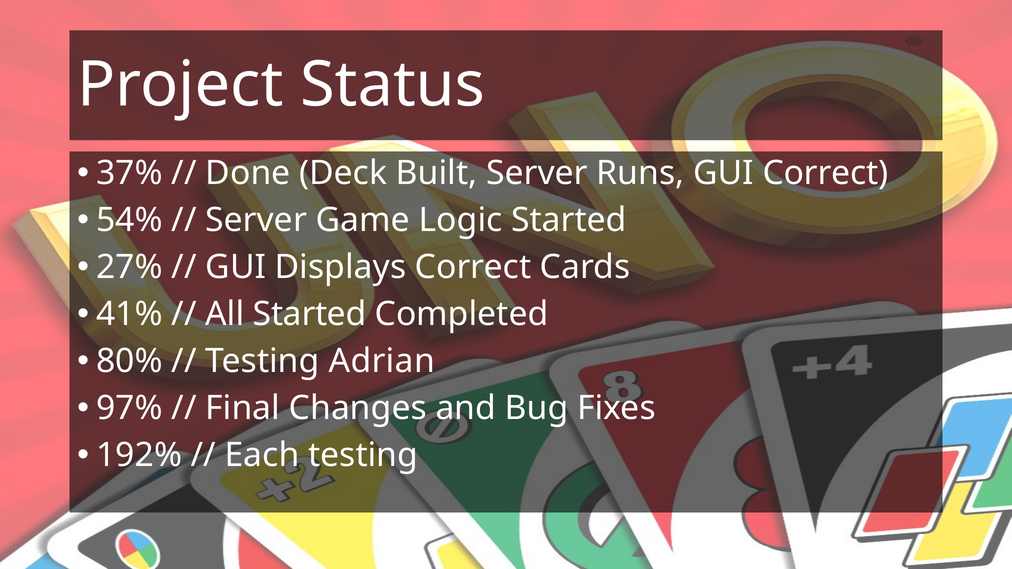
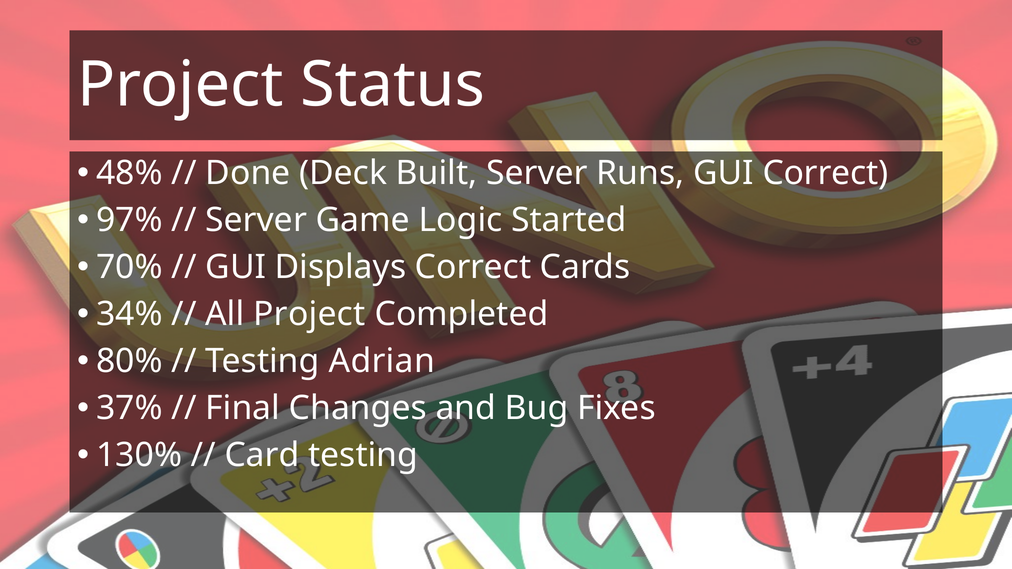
37%: 37% -> 48% (129, 173)
54%: 54% -> 97% (129, 220)
27%: 27% -> 70% (129, 267)
41%: 41% -> 34% (129, 314)
All Started: Started -> Project (309, 314)
97%: 97% -> 37% (129, 408)
192%: 192% -> 130% (139, 455)
Each: Each -> Card (262, 455)
